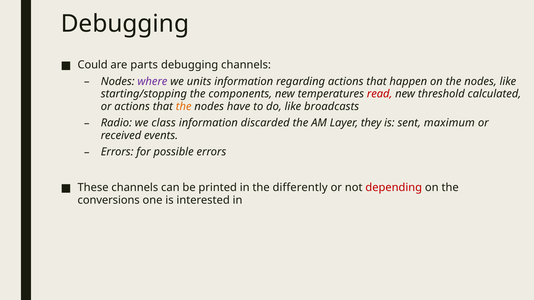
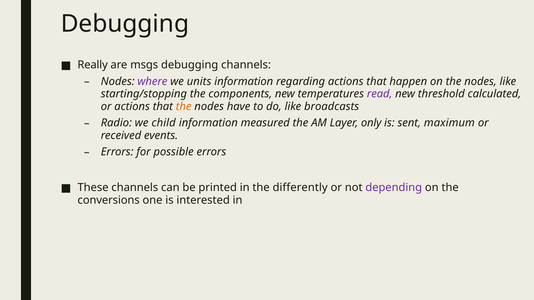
Could: Could -> Really (93, 65)
parts: parts -> msgs (144, 65)
read colour: red -> purple (380, 94)
class: class -> child (164, 123)
discarded: discarded -> measured (265, 123)
they: they -> only (371, 123)
depending colour: red -> purple (394, 188)
